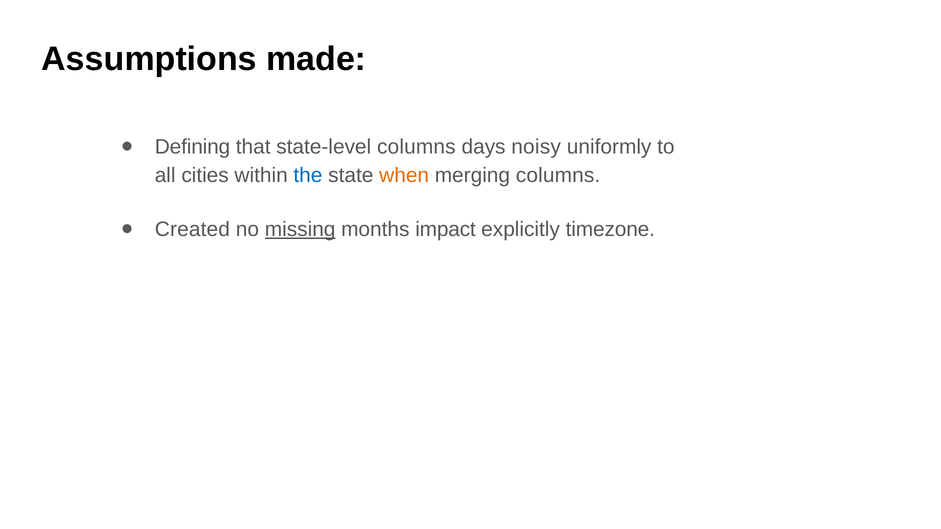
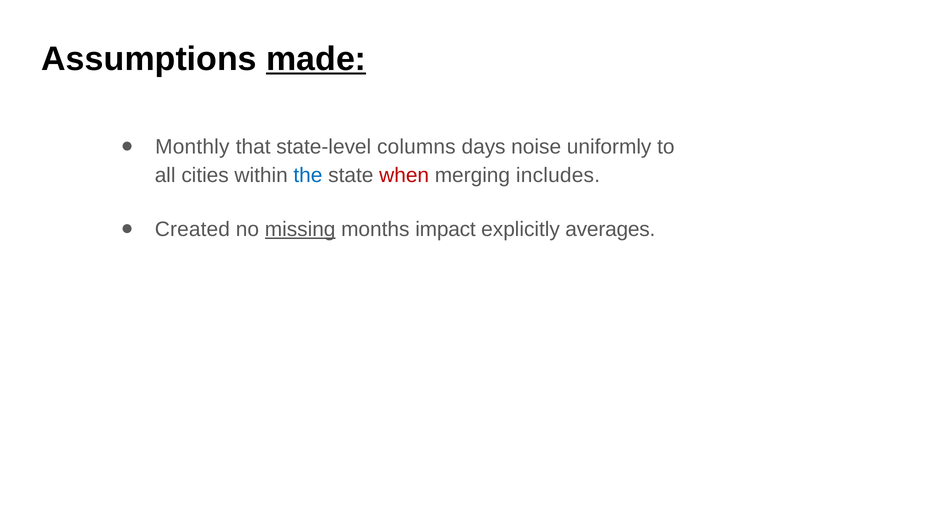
made underline: none -> present (316, 59)
Defining: Defining -> Monthly (192, 147)
noisy: noisy -> noise (536, 147)
when colour: orange -> red (404, 176)
merging columns: columns -> includes (558, 176)
timezone: timezone -> averages (610, 229)
